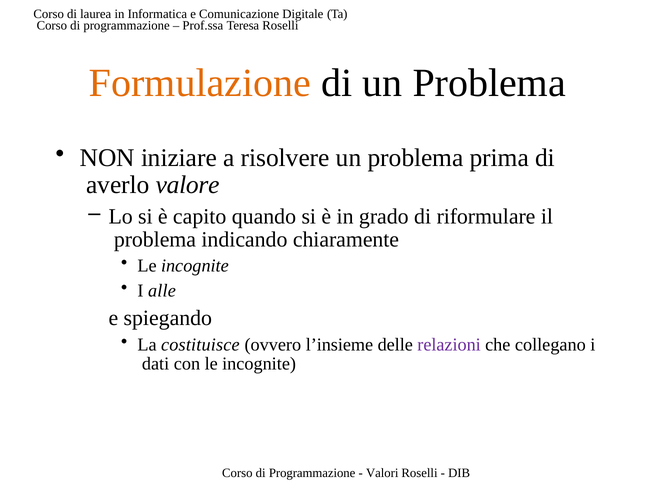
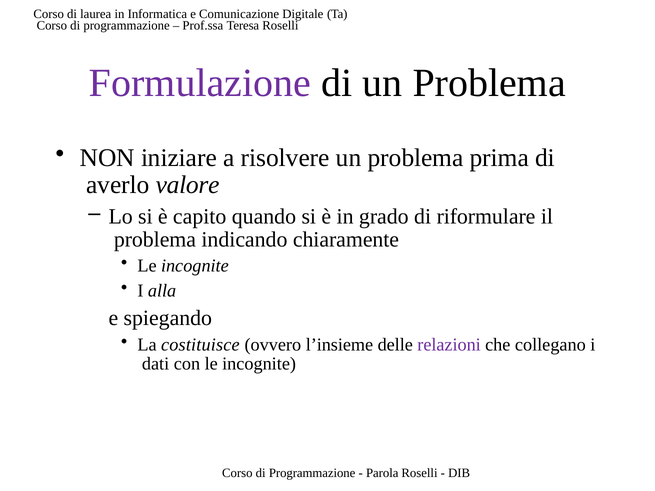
Formulazione colour: orange -> purple (200, 83)
alle: alle -> alla (162, 291)
Valori: Valori -> Parola (382, 473)
